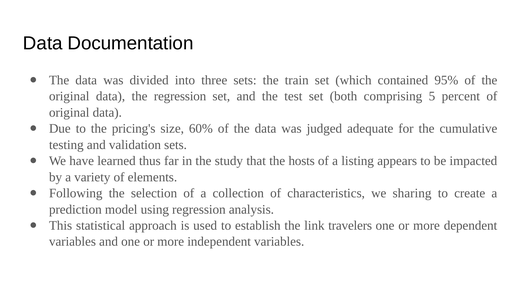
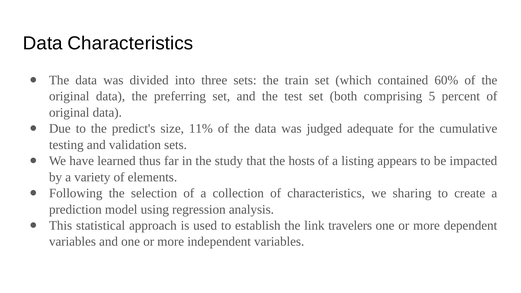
Data Documentation: Documentation -> Characteristics (130, 43)
95%: 95% -> 60% (446, 80)
the regression: regression -> preferring (180, 96)
pricing's: pricing's -> predict's (134, 129)
60%: 60% -> 11% (201, 129)
